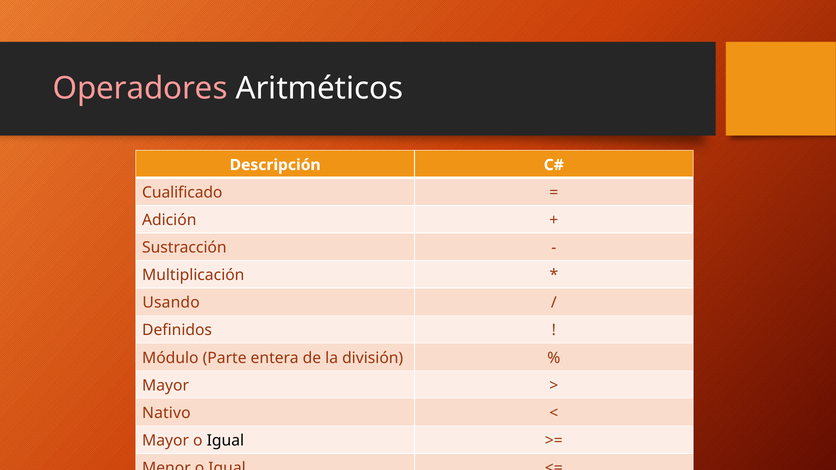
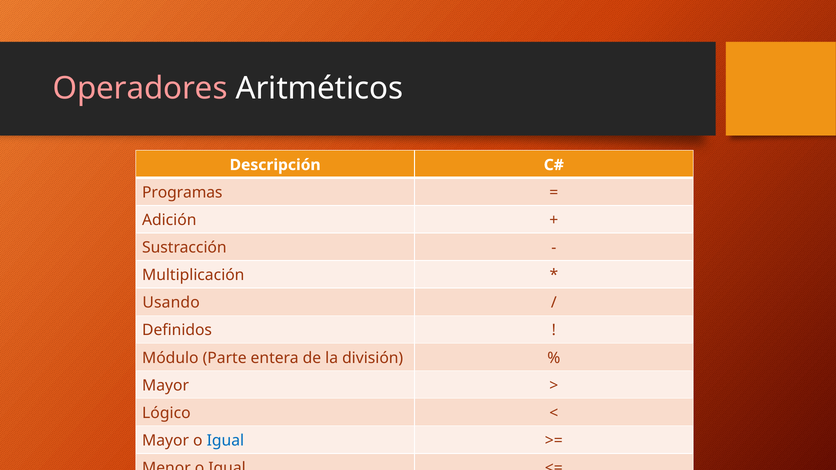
Cualificado: Cualificado -> Programas (182, 193)
Nativo: Nativo -> Lógico (166, 413)
Igual colour: black -> blue (225, 441)
